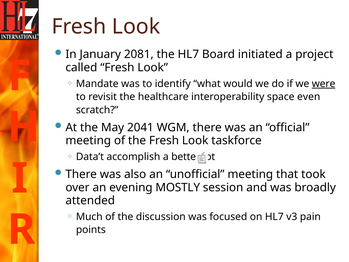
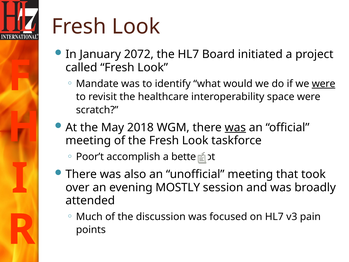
2081: 2081 -> 2072 (139, 54)
space even: even -> were (309, 97)
2041: 2041 -> 2018 (140, 127)
was underline: none -> present (235, 127)
Data’t: Data’t -> Poor’t (90, 157)
